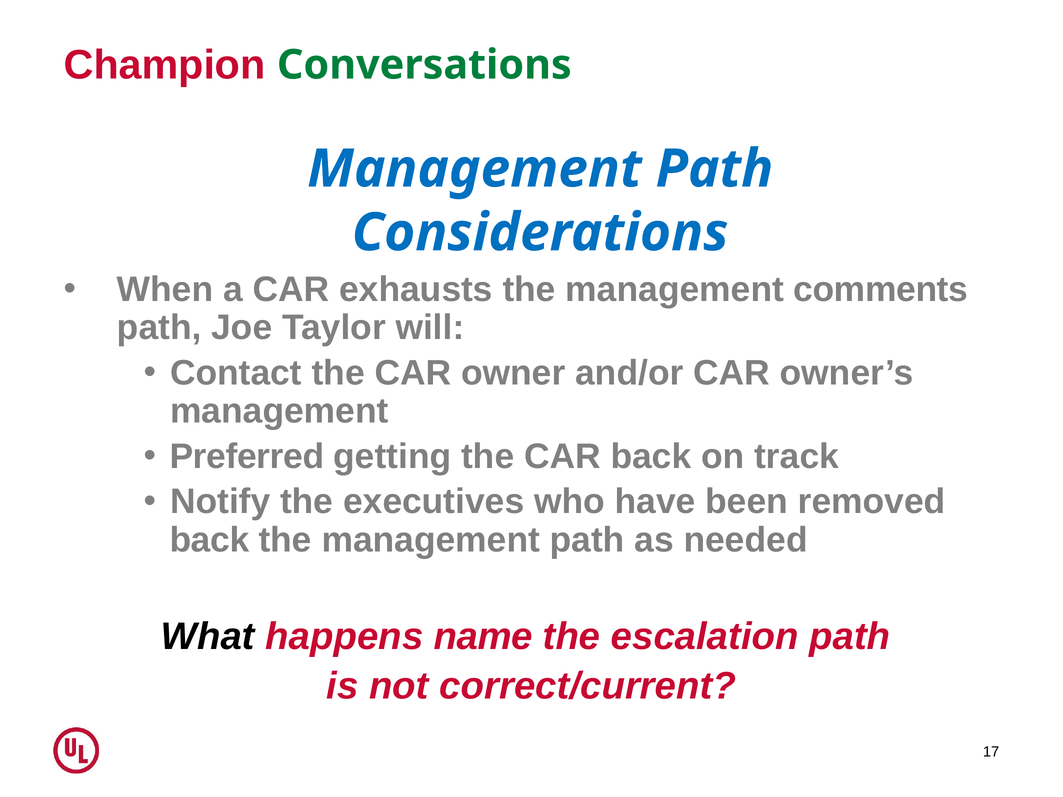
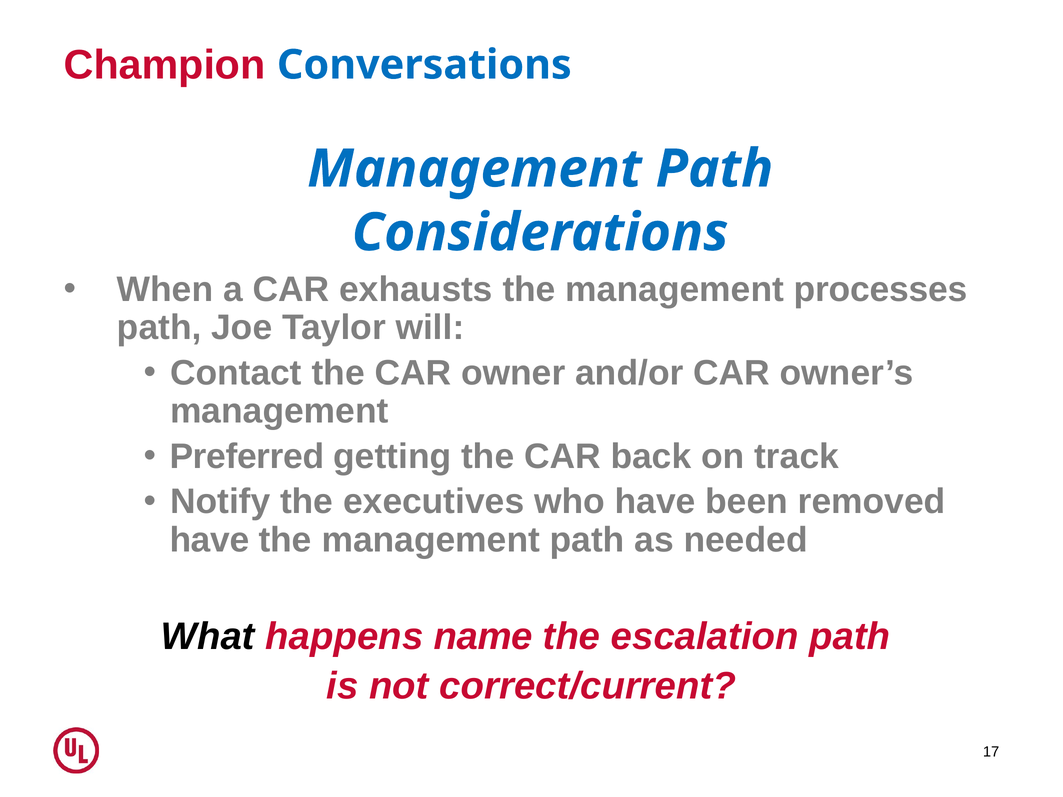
Conversations colour: green -> blue (424, 65)
comments: comments -> processes (881, 289)
back: back -> have (210, 540)
